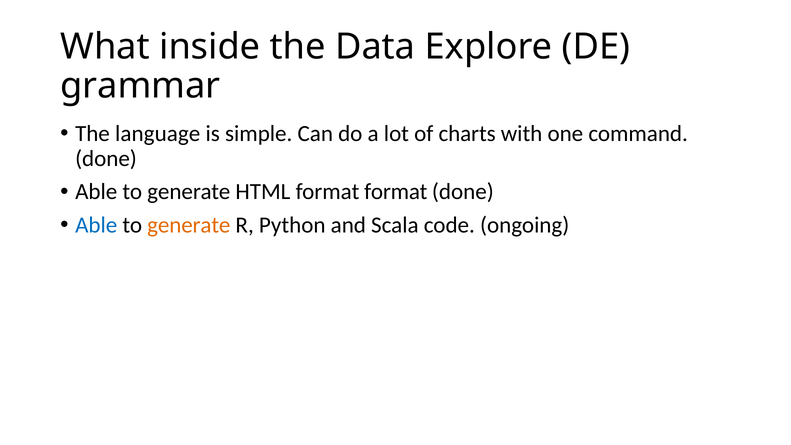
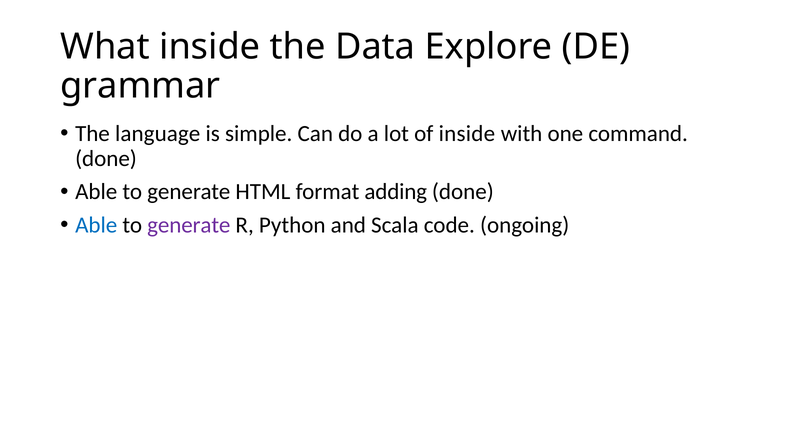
of charts: charts -> inside (467, 134)
format format: format -> adding (396, 192)
generate colour: orange -> purple (189, 225)
